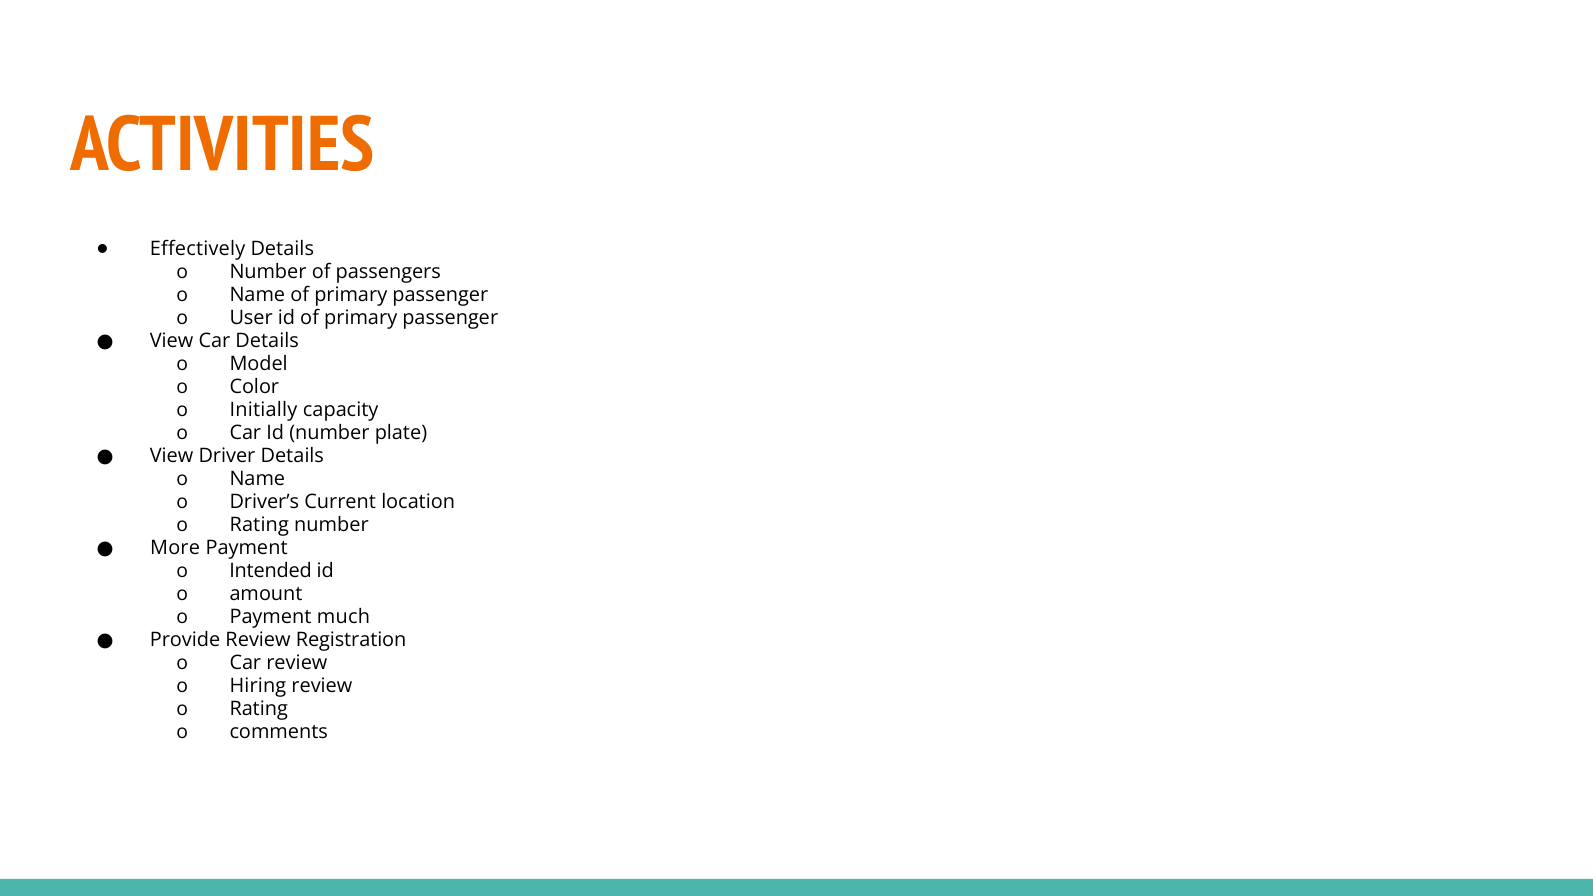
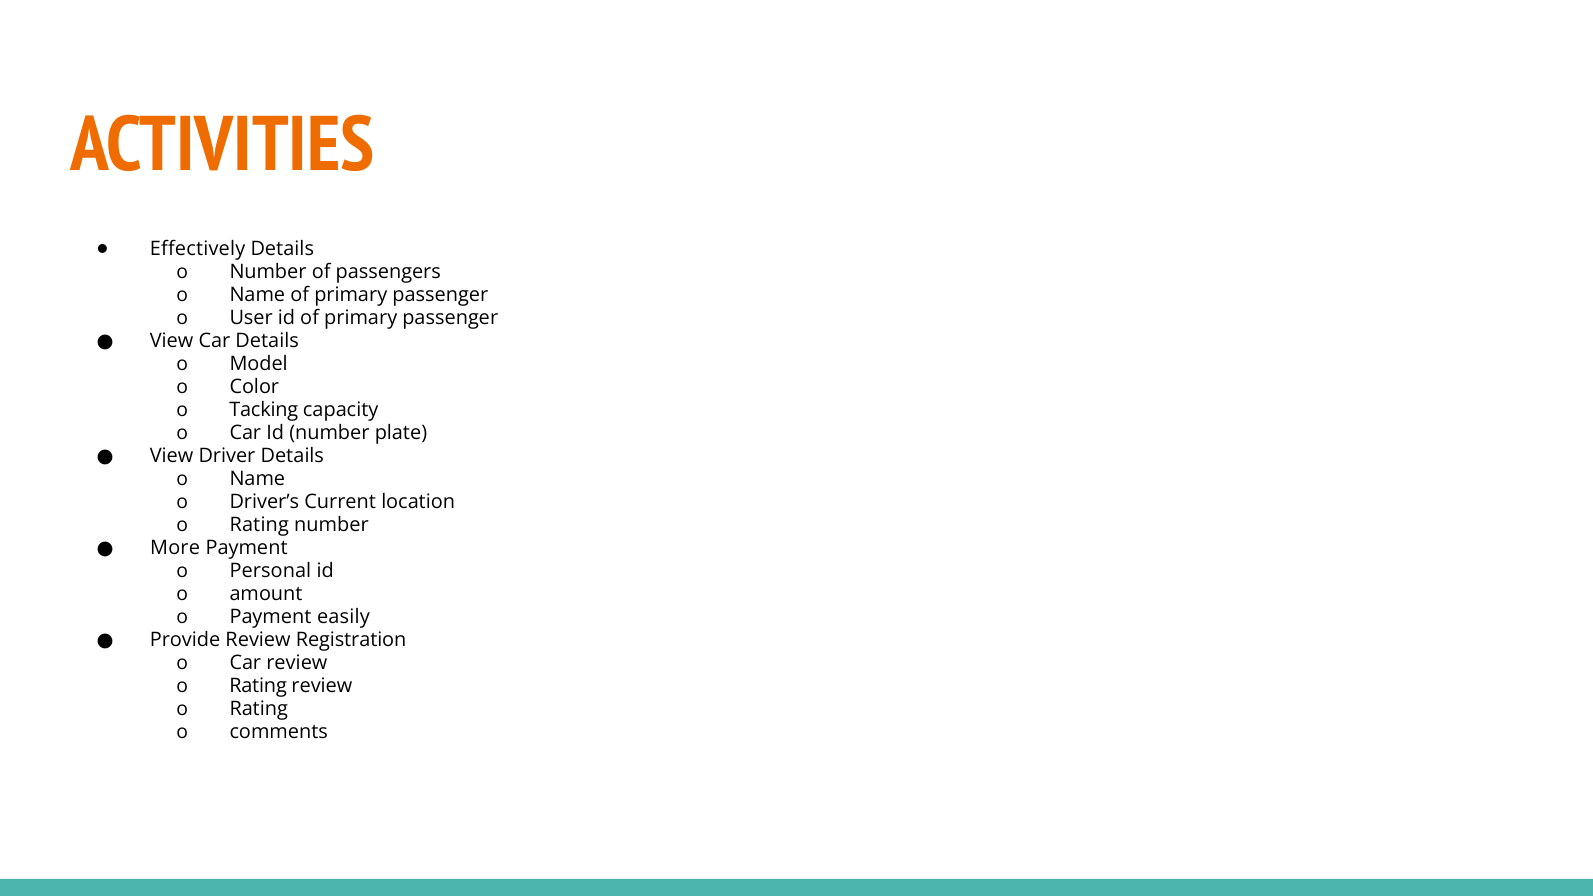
Initially: Initially -> Tacking (264, 410)
Intended: Intended -> Personal (270, 571)
much: much -> easily (343, 617)
Hiring: Hiring -> Rating (258, 686)
